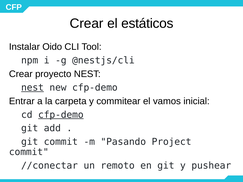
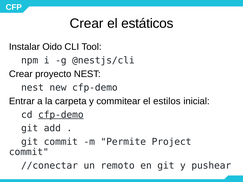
nest underline: present -> none (32, 88)
vamos: vamos -> estilos (167, 101)
Pasando: Pasando -> Permite (123, 142)
